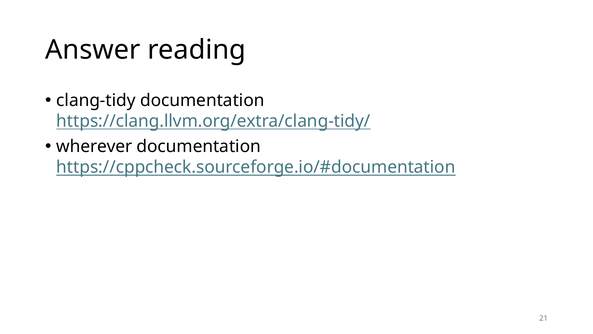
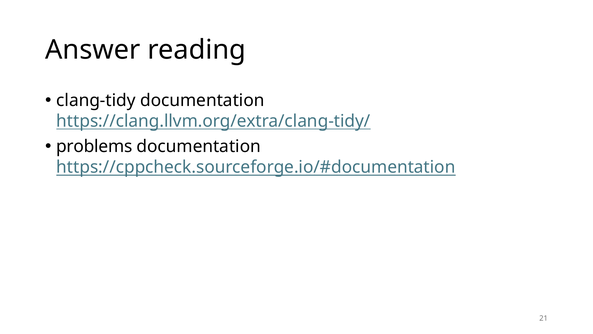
wherever: wherever -> problems (94, 146)
